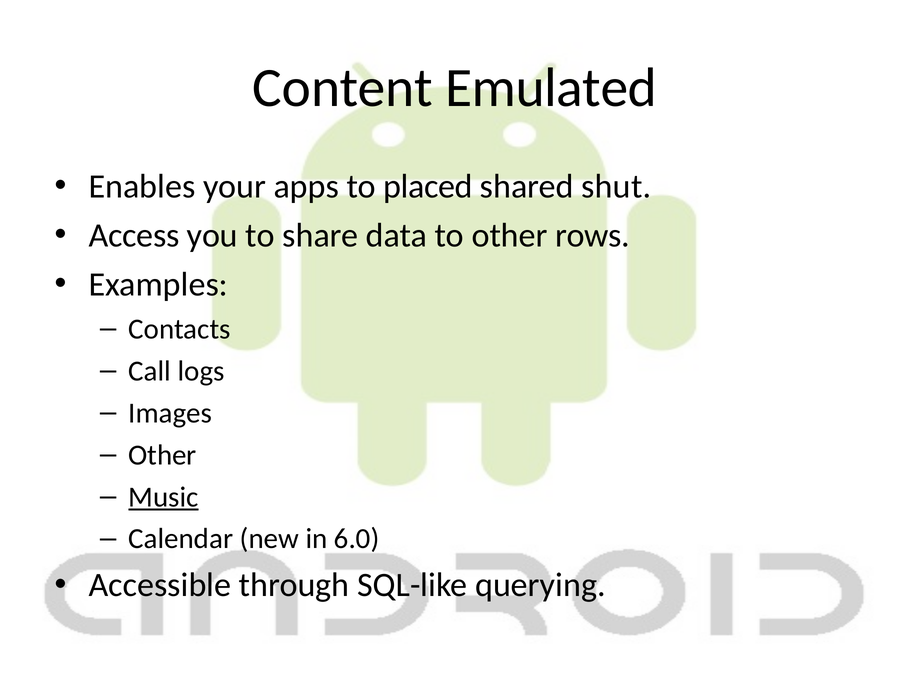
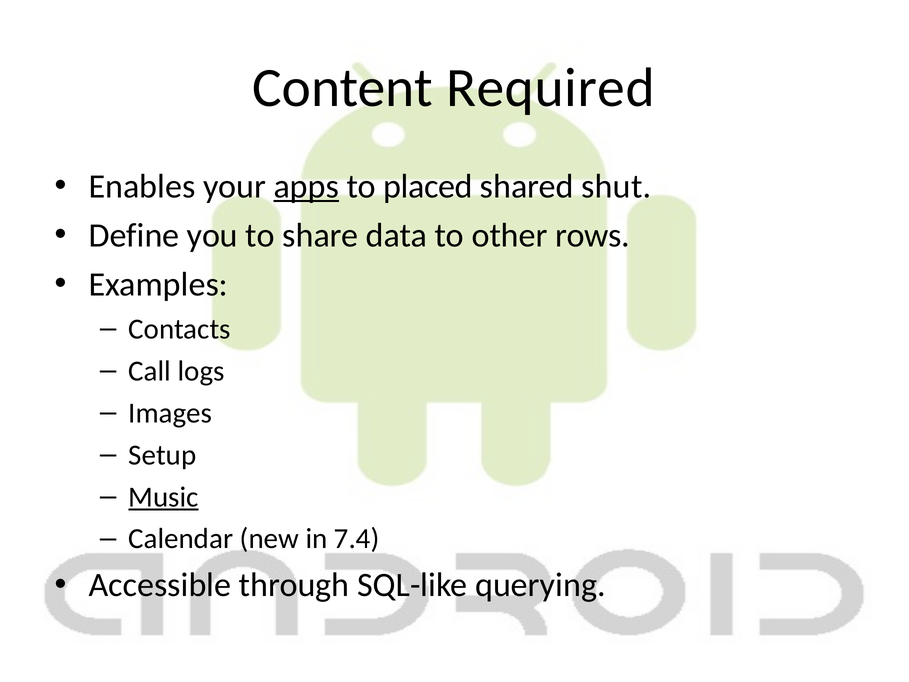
Emulated: Emulated -> Required (550, 88)
apps underline: none -> present (306, 186)
Access: Access -> Define (134, 235)
Other: Other -> Setup (162, 455)
6.0: 6.0 -> 7.4 (357, 539)
